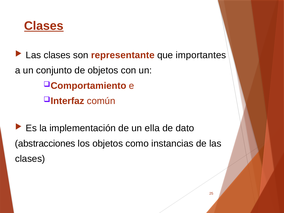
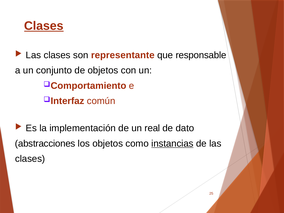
importantes: importantes -> responsable (201, 55)
ella: ella -> real (152, 128)
instancias underline: none -> present (172, 144)
